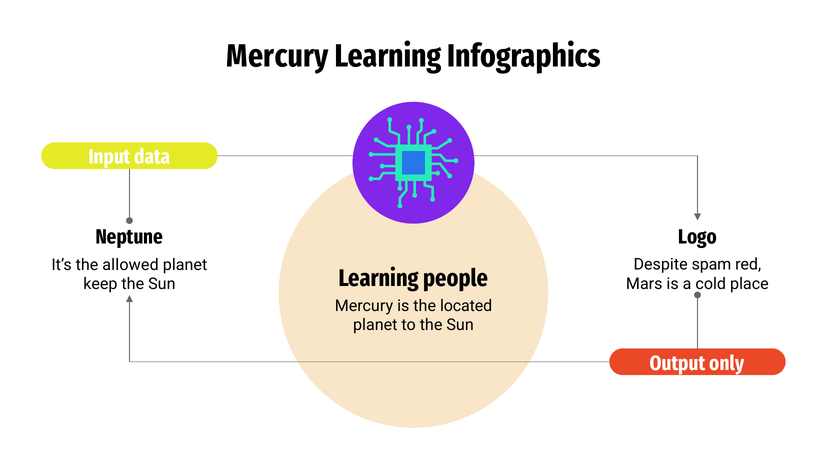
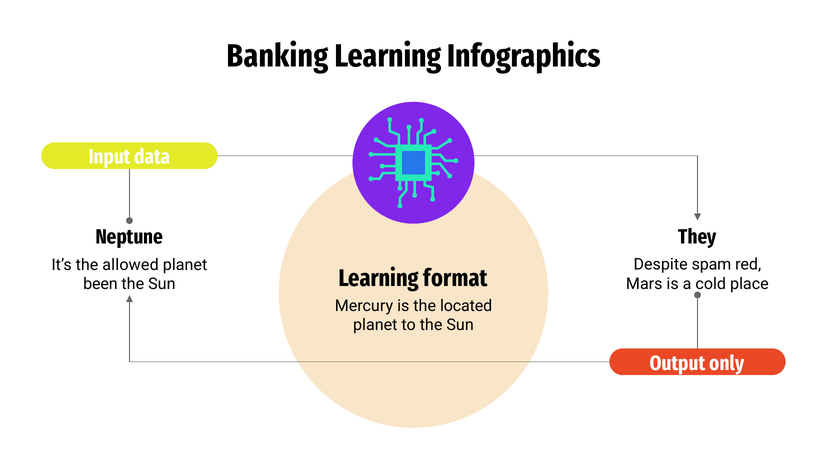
Mercury: Mercury -> Banking (277, 56)
Logo: Logo -> They (697, 237)
people: people -> format (456, 278)
keep: keep -> been (100, 284)
